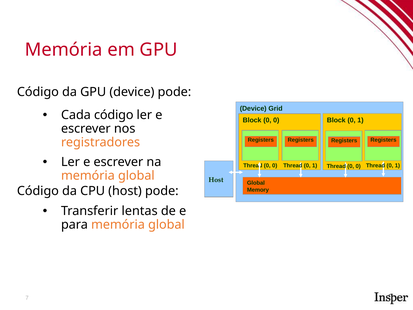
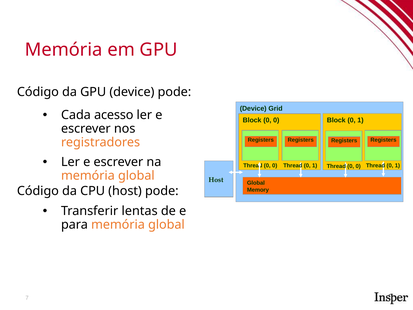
Cada código: código -> acesso (114, 115)
